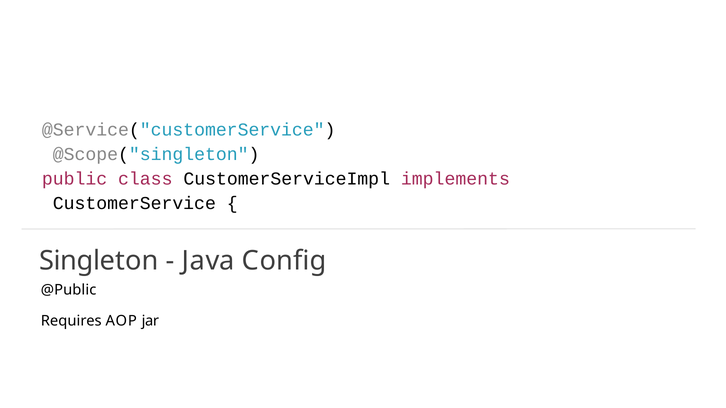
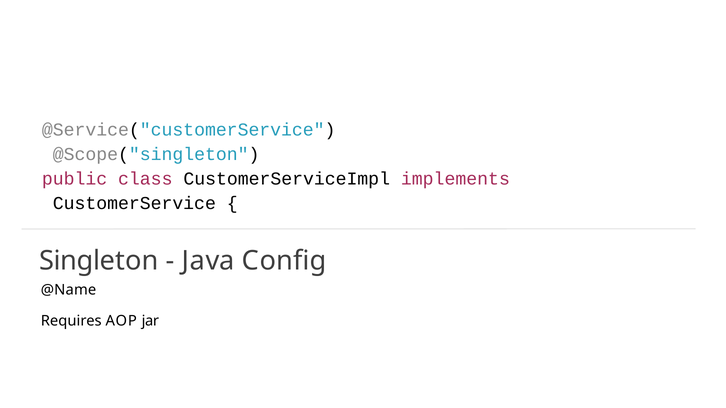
@Public: @Public -> @Name (69, 290)
